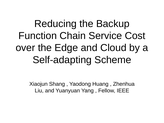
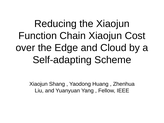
the Backup: Backup -> Xiaojun (113, 24)
Chain Service: Service -> Xiaojun (105, 36)
